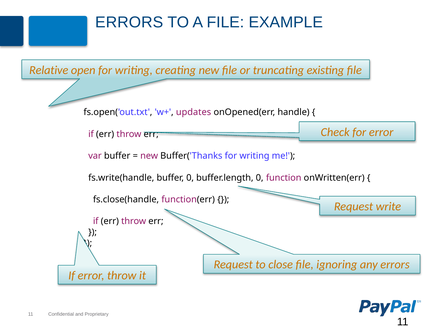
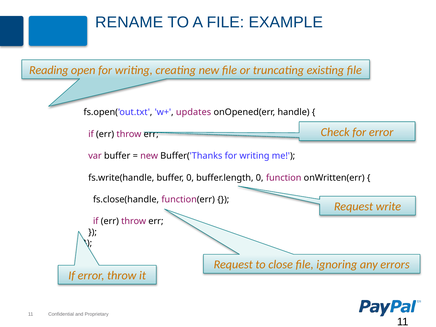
ERRORS: ERRORS -> RENAME (129, 22)
Relative: Relative -> Reading (49, 70)
